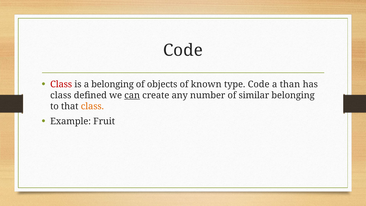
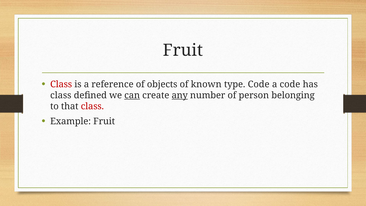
Code: Code -> Fruit (183, 50)
a belonging: belonging -> reference (112, 84)
a than: than -> code (290, 84)
any underline: none -> present (180, 95)
similar: similar -> person (254, 95)
class colour: orange -> red (92, 106)
